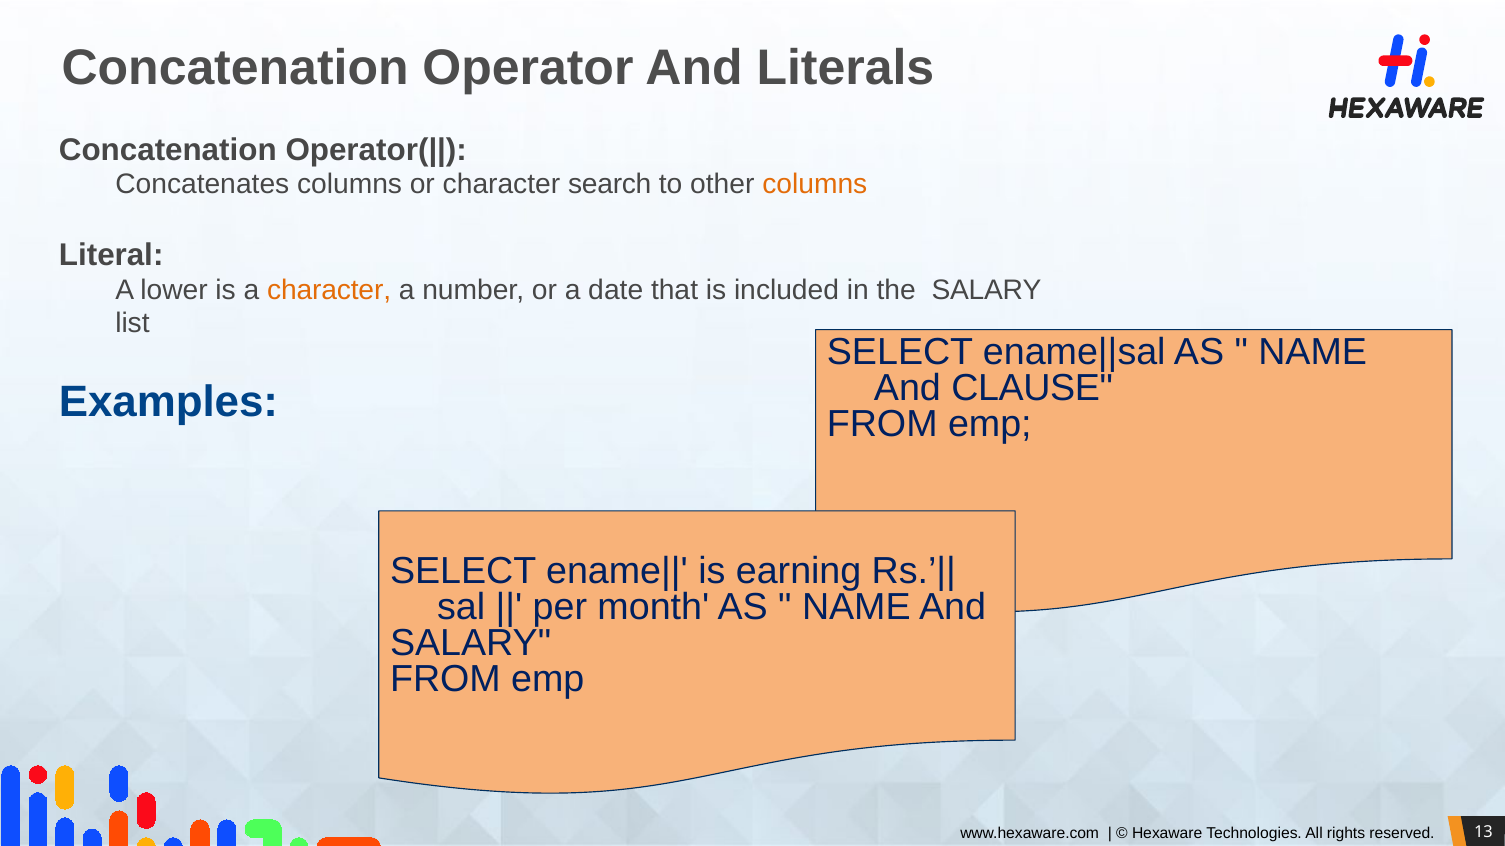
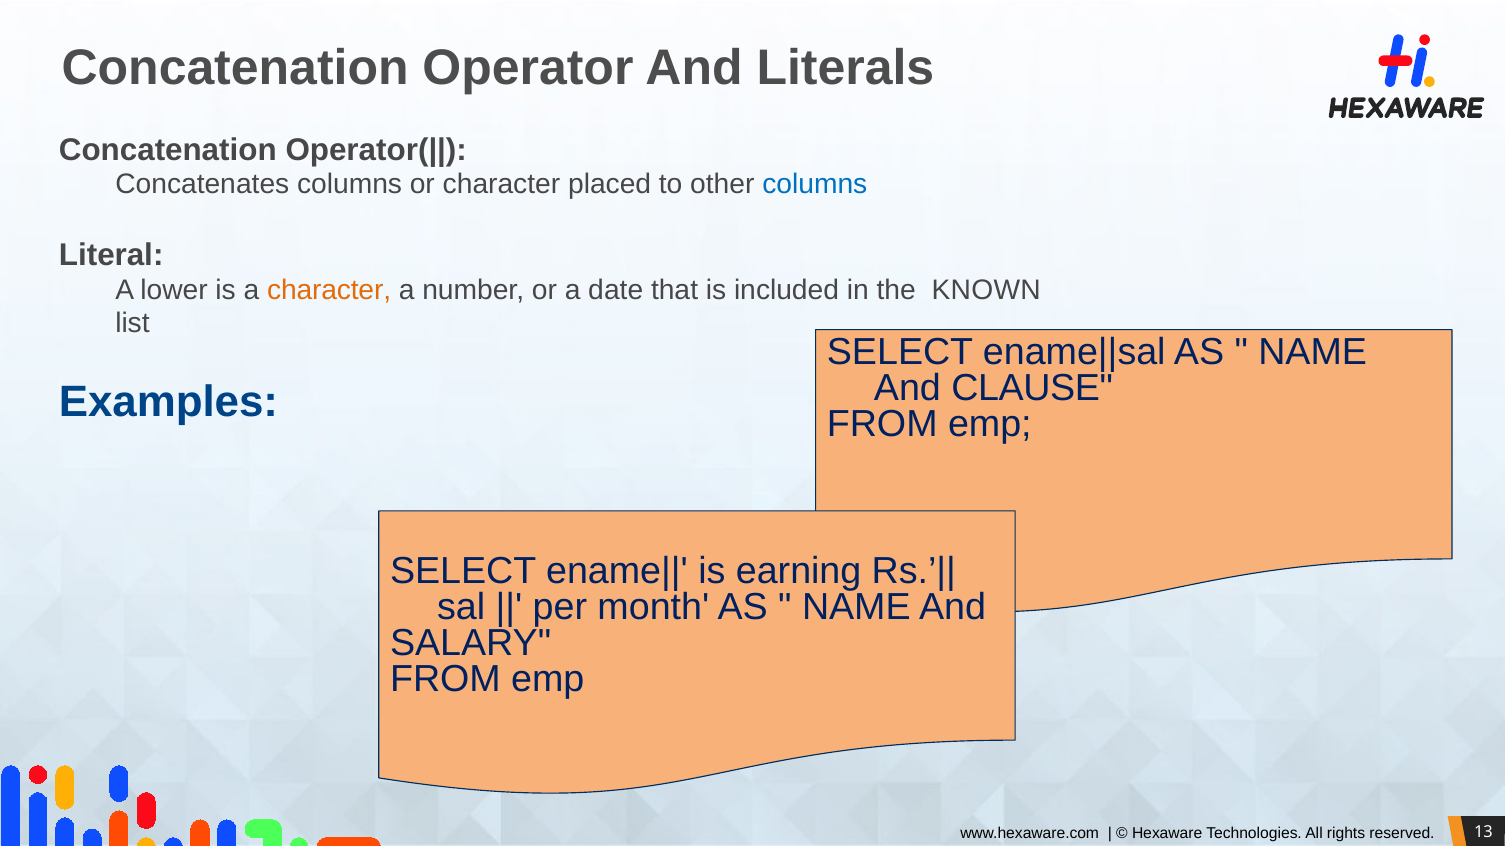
search: search -> placed (610, 185)
columns colour: orange -> blue (815, 185)
the SALARY: SALARY -> KNOWN (986, 290)
